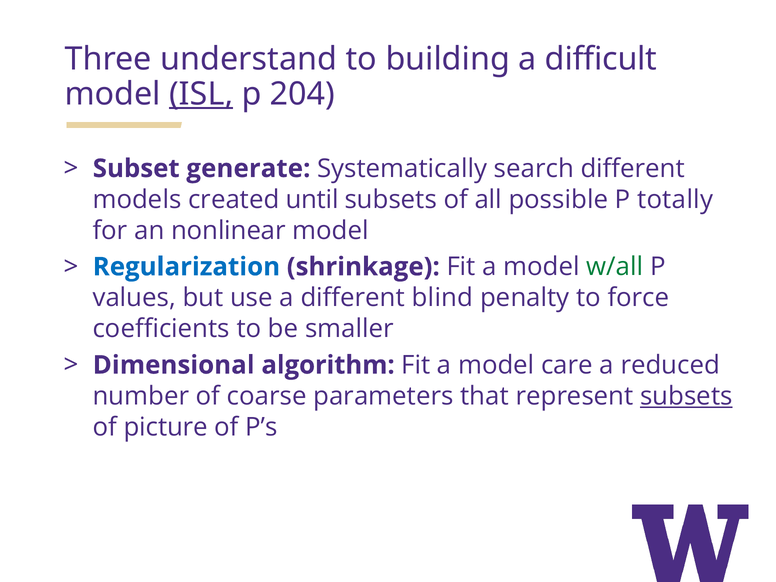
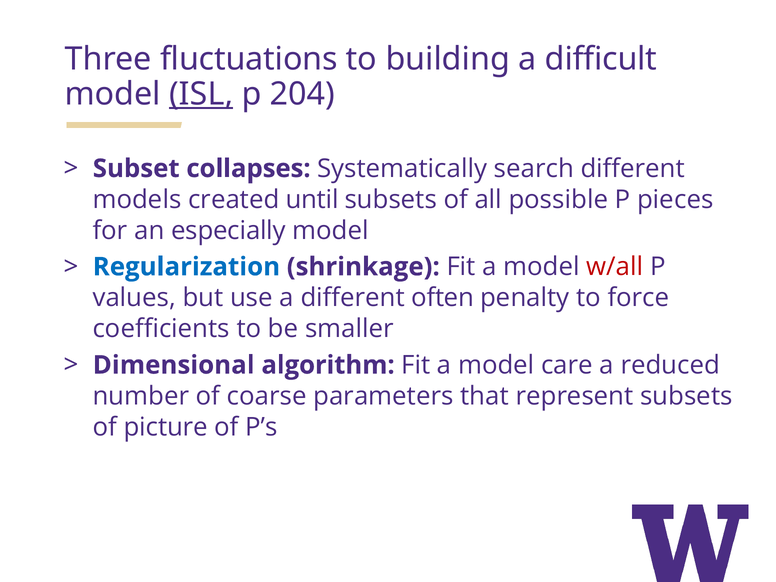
understand: understand -> fluctuations (249, 59)
generate: generate -> collapses (249, 169)
totally: totally -> pieces (675, 200)
nonlinear: nonlinear -> especially (228, 231)
w/all colour: green -> red (615, 267)
blind: blind -> often (443, 298)
subsets underline: present -> none (686, 396)
